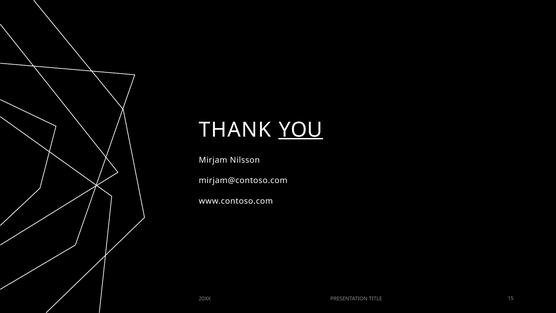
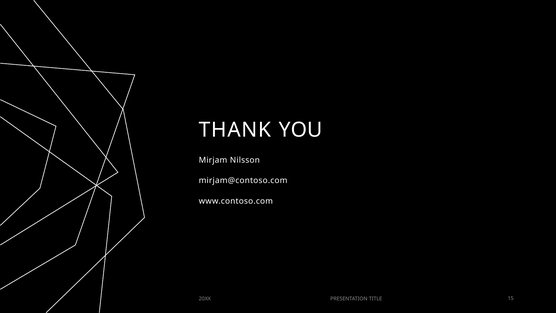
YOU underline: present -> none (301, 130)
